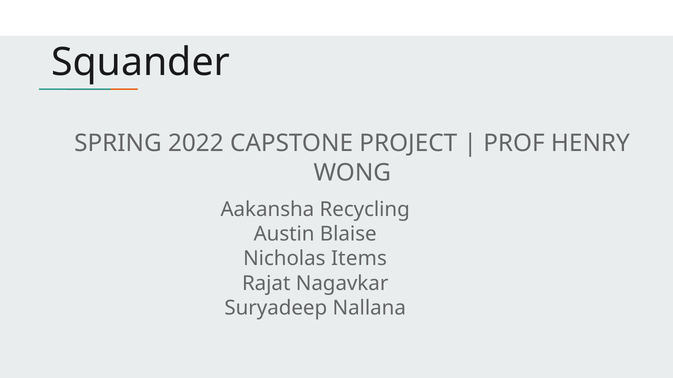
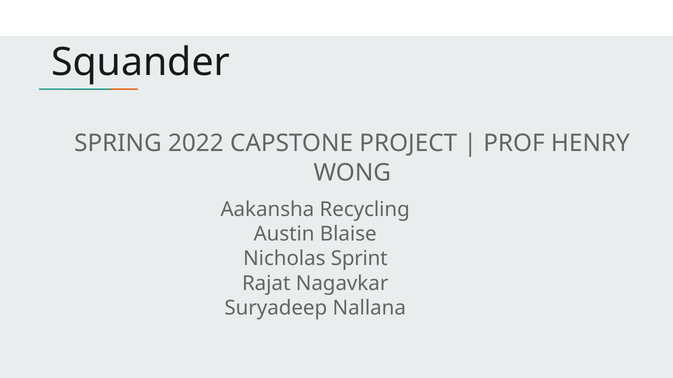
Items: Items -> Sprint (359, 259)
